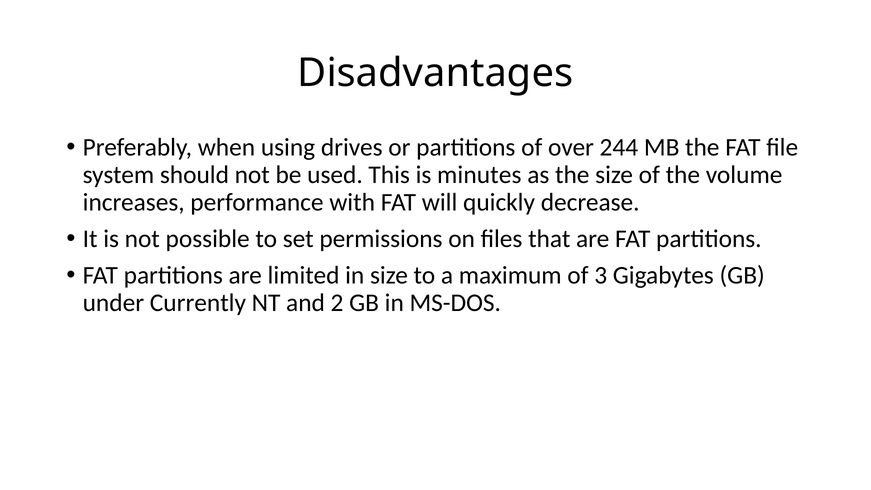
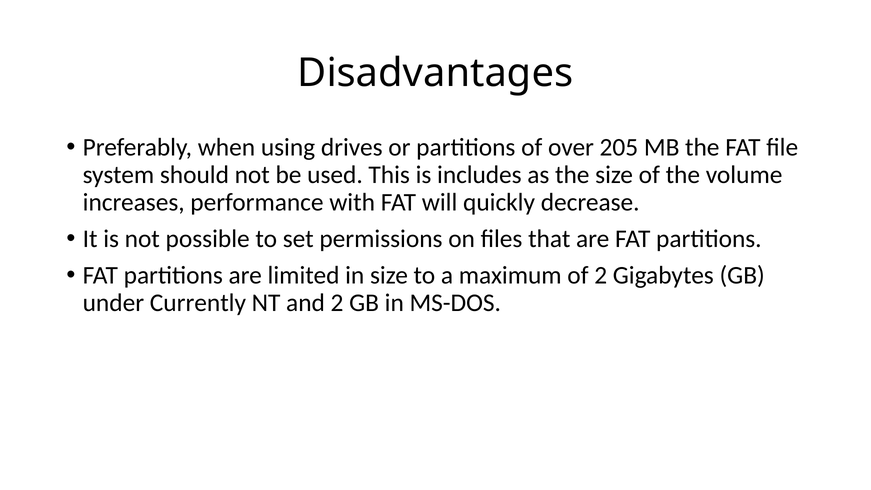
244: 244 -> 205 (619, 147)
minutes: minutes -> includes (479, 175)
of 3: 3 -> 2 (601, 275)
